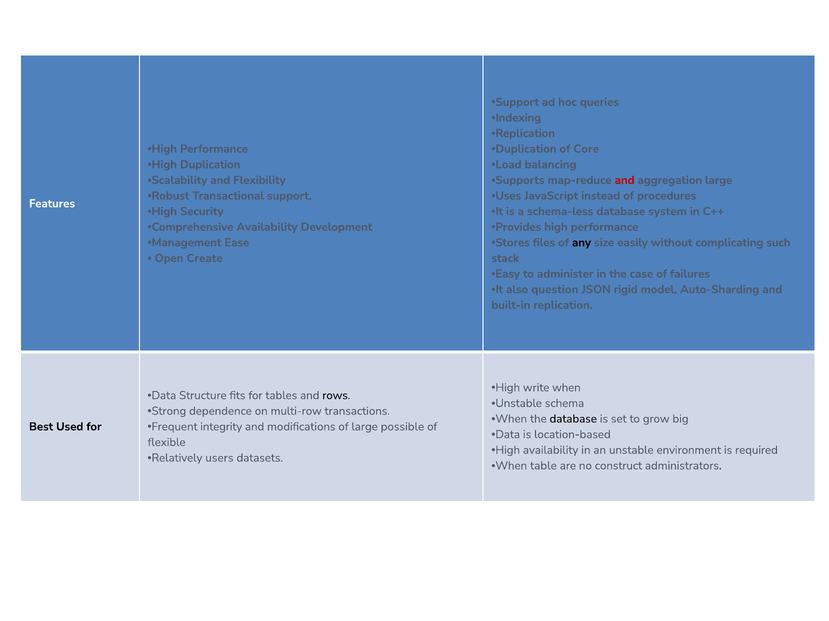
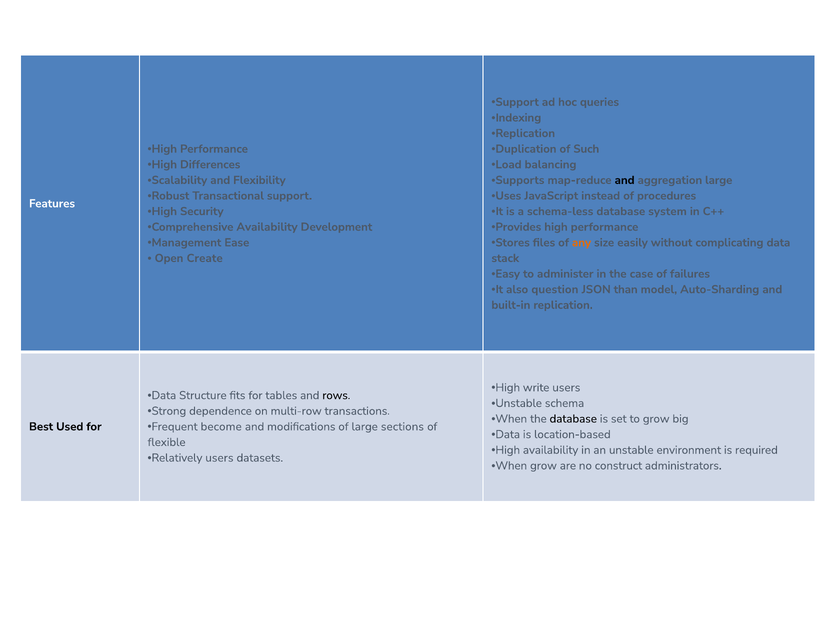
Core: Core -> Such (586, 149)
High Duplication: Duplication -> Differences (210, 165)
and colour: red -> black (625, 180)
any colour: black -> orange (582, 243)
complicating such: such -> data (778, 243)
rigid: rigid -> than (626, 290)
write when: when -> users (566, 388)
integrity: integrity -> become (221, 427)
possible: possible -> sections (402, 427)
When table: table -> grow (543, 466)
